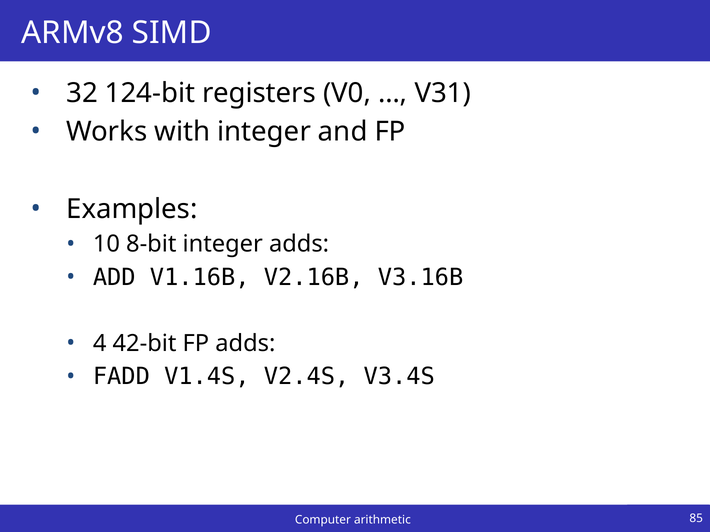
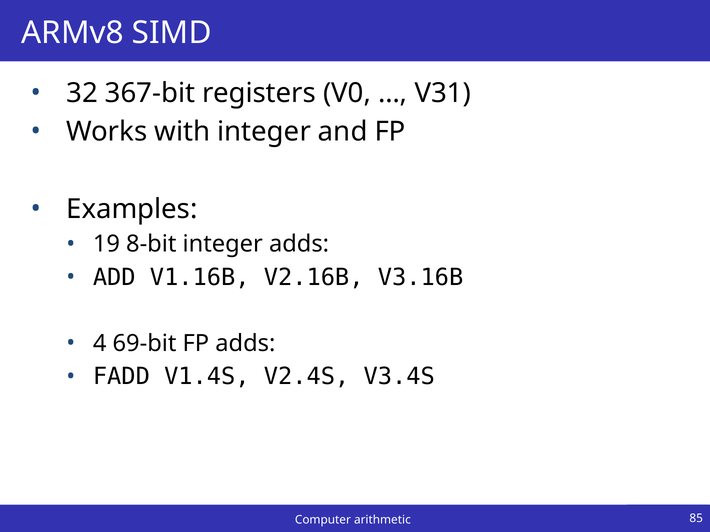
124-bit: 124-bit -> 367-bit (150, 93)
10: 10 -> 19 (106, 244)
42-bit: 42-bit -> 69-bit (145, 344)
